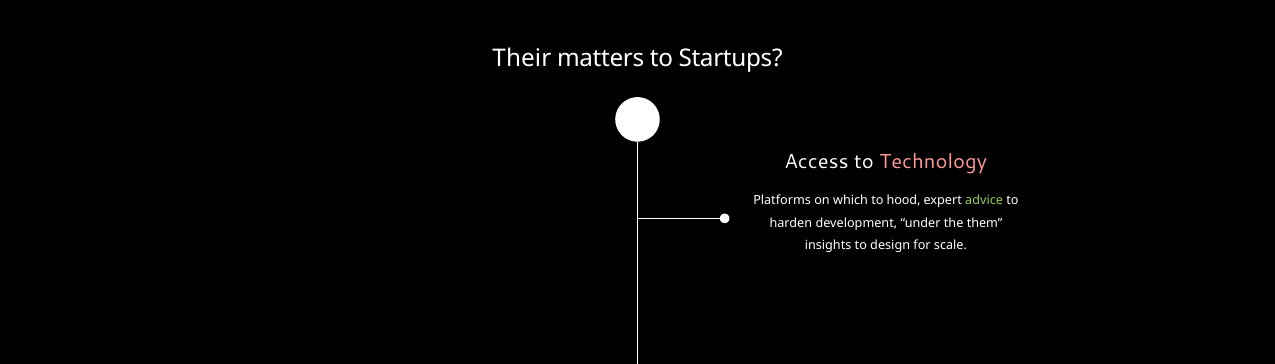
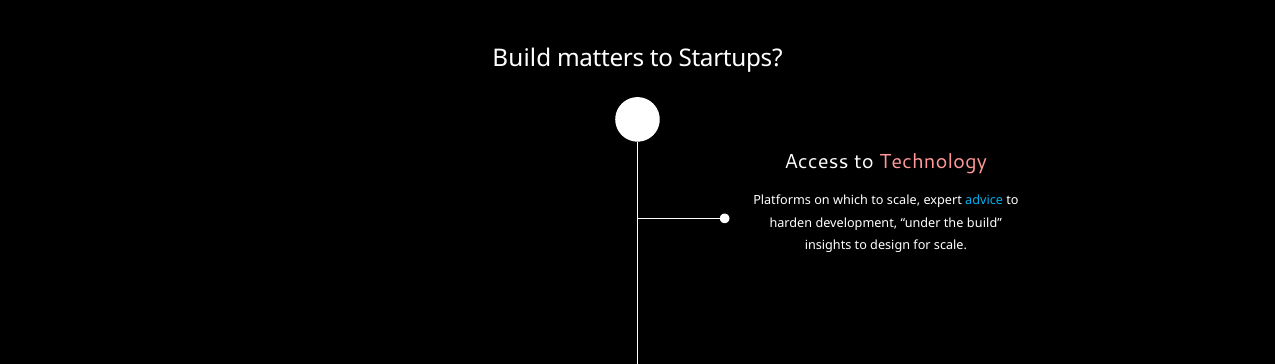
Their: Their -> Build (522, 58)
to hood: hood -> scale (904, 200)
advice colour: light green -> light blue (984, 200)
the them: them -> build (984, 223)
